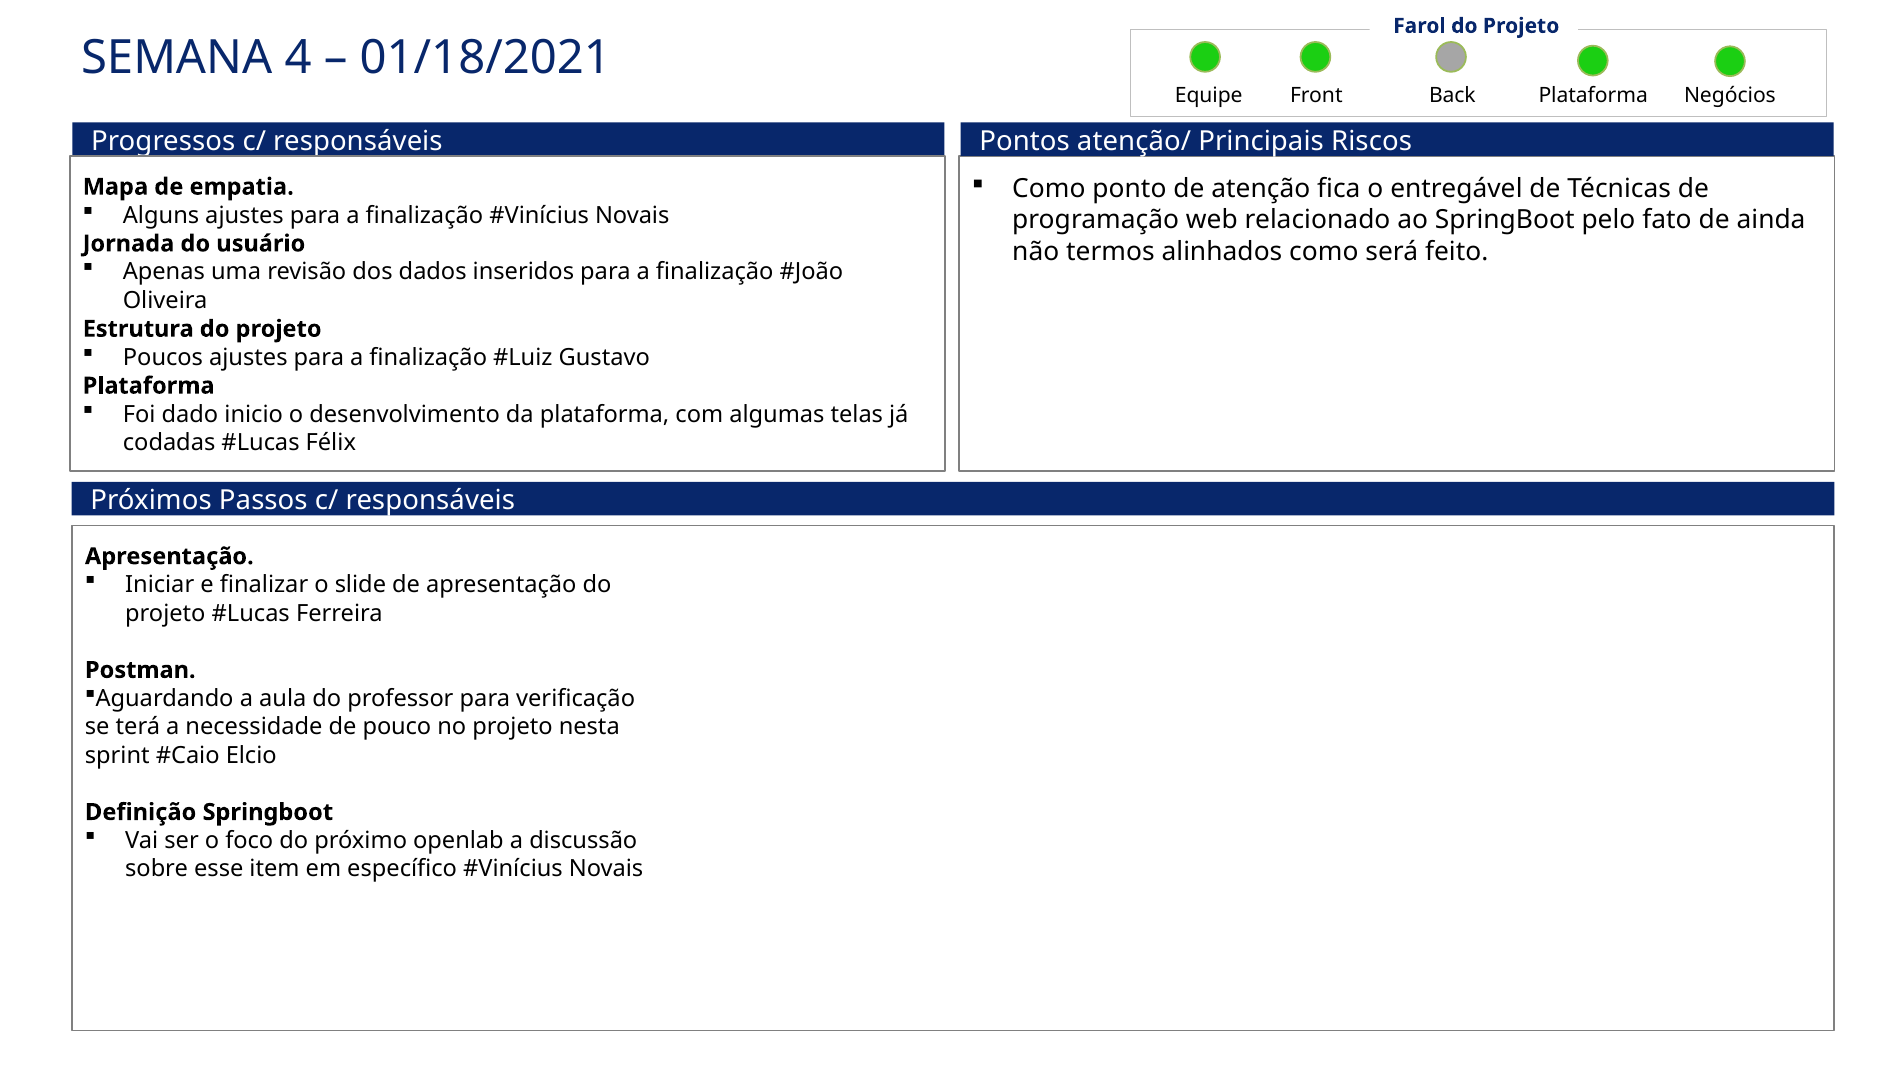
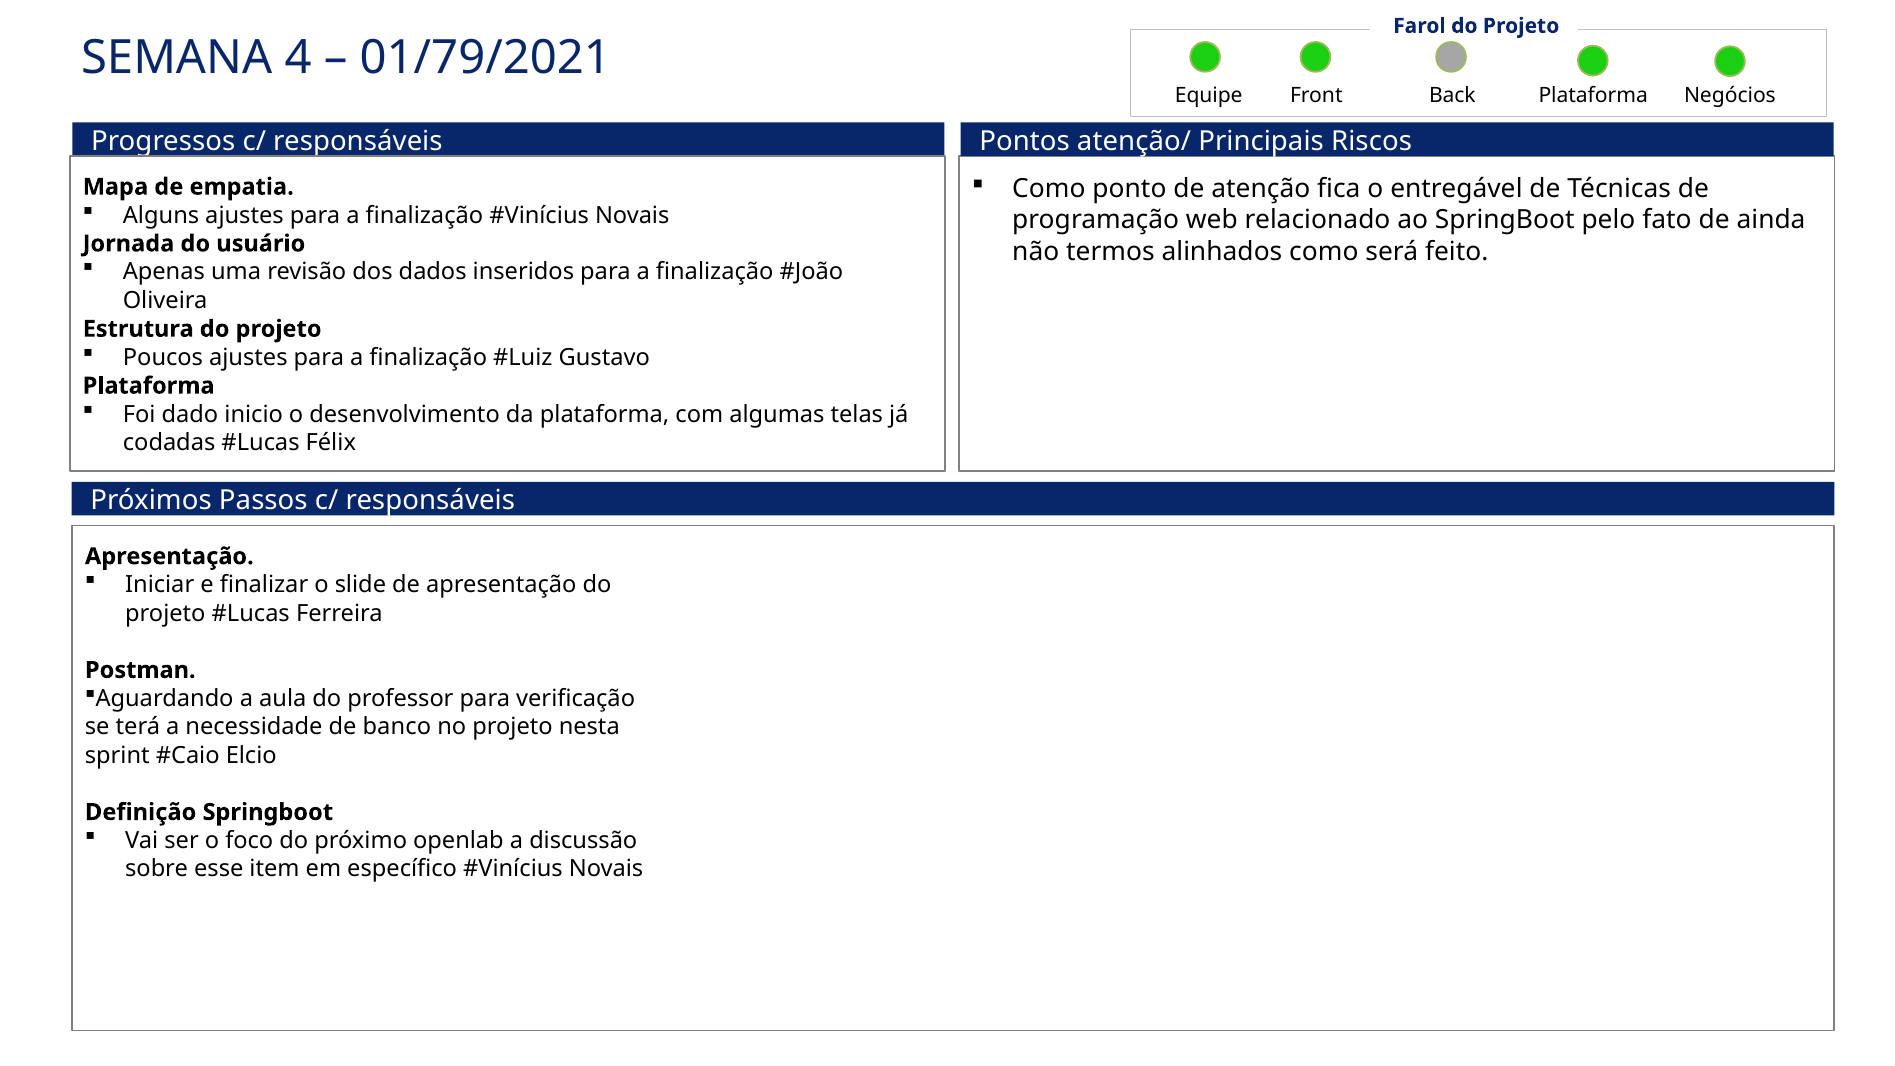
01/18/2021: 01/18/2021 -> 01/79/2021 (485, 58)
pouco: pouco -> banco (397, 727)
